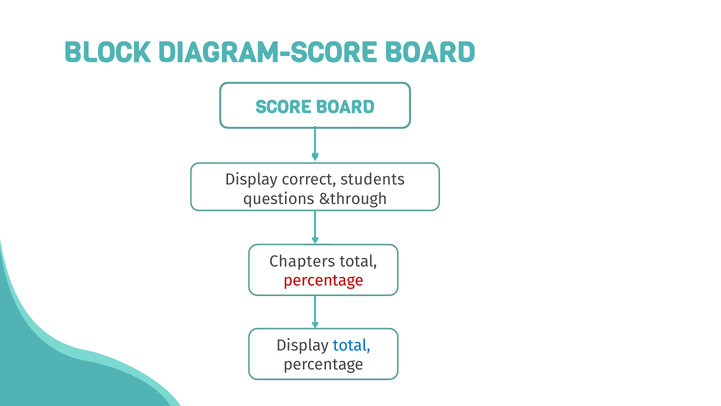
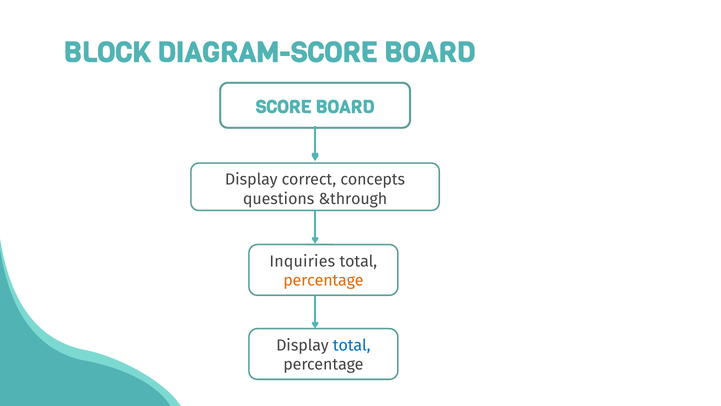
students: students -> concepts (373, 179)
Chapters: Chapters -> Inquiries (302, 261)
percentage colour: red -> orange (323, 280)
